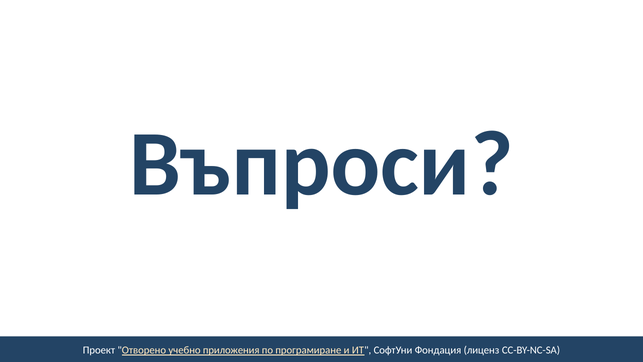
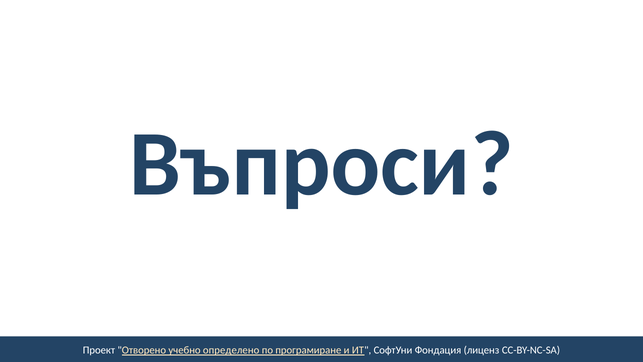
приложения: приложения -> определено (231, 350)
